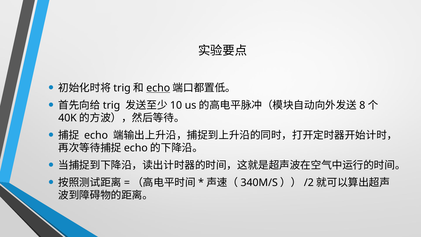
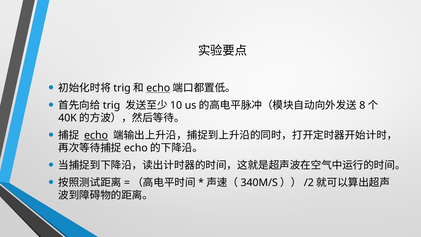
echo underline: none -> present (96, 135)
